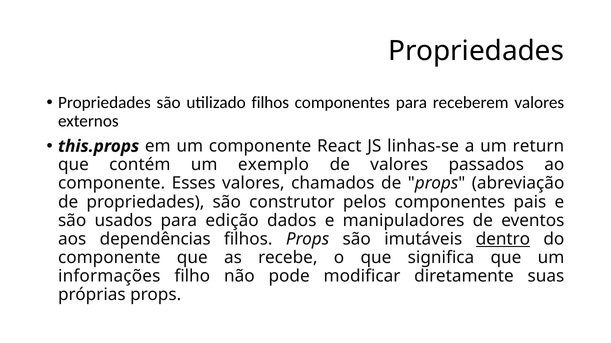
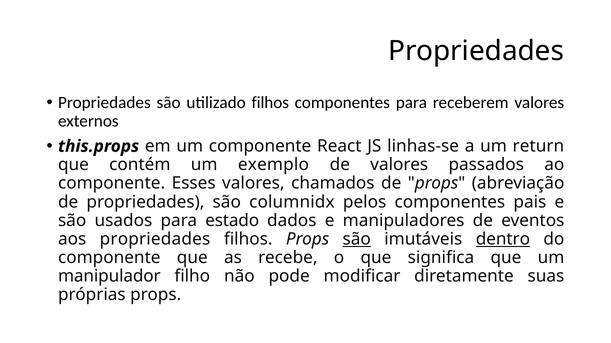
construtor: construtor -> columnidx (292, 202)
edição: edição -> estado (232, 221)
aos dependências: dependências -> propriedades (155, 239)
são underline: none -> present (357, 239)
informações: informações -> manipulador (109, 277)
